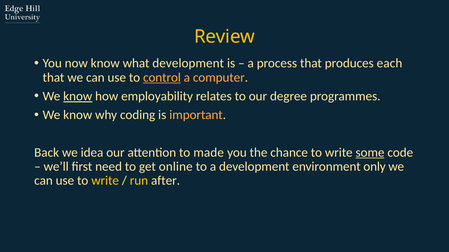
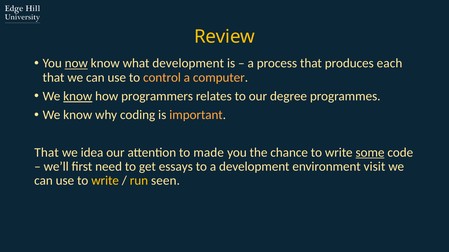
now underline: none -> present (76, 63)
control underline: present -> none (162, 78)
employability: employability -> programmers (157, 96)
Back: Back -> That (47, 153)
online: online -> essays (176, 167)
only: only -> visit (374, 167)
after: after -> seen (165, 181)
